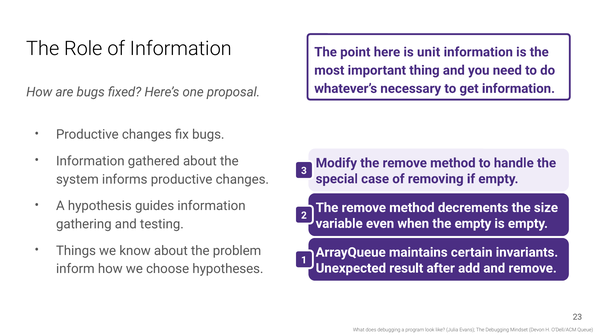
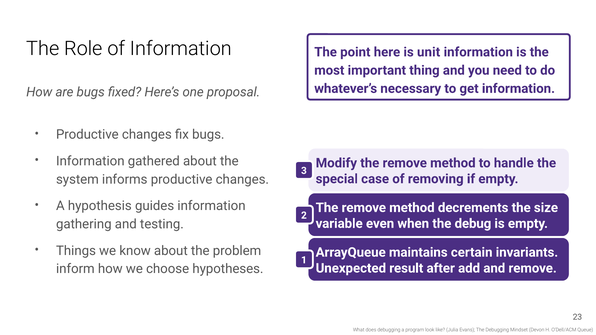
the empty: empty -> debug (473, 224)
